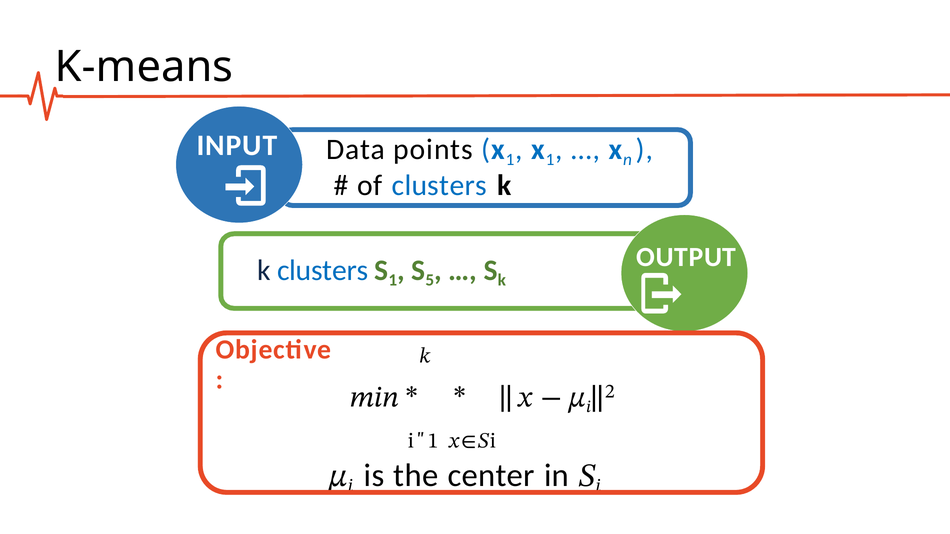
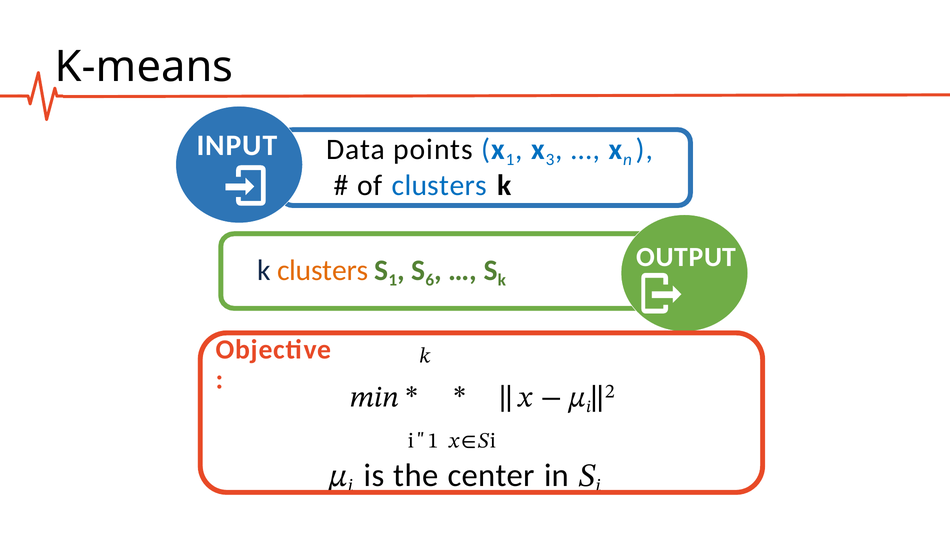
1: 1 -> 3 (550, 160)
clusters colour: blue -> orange (323, 271)
5: 5 -> 6 (430, 280)
